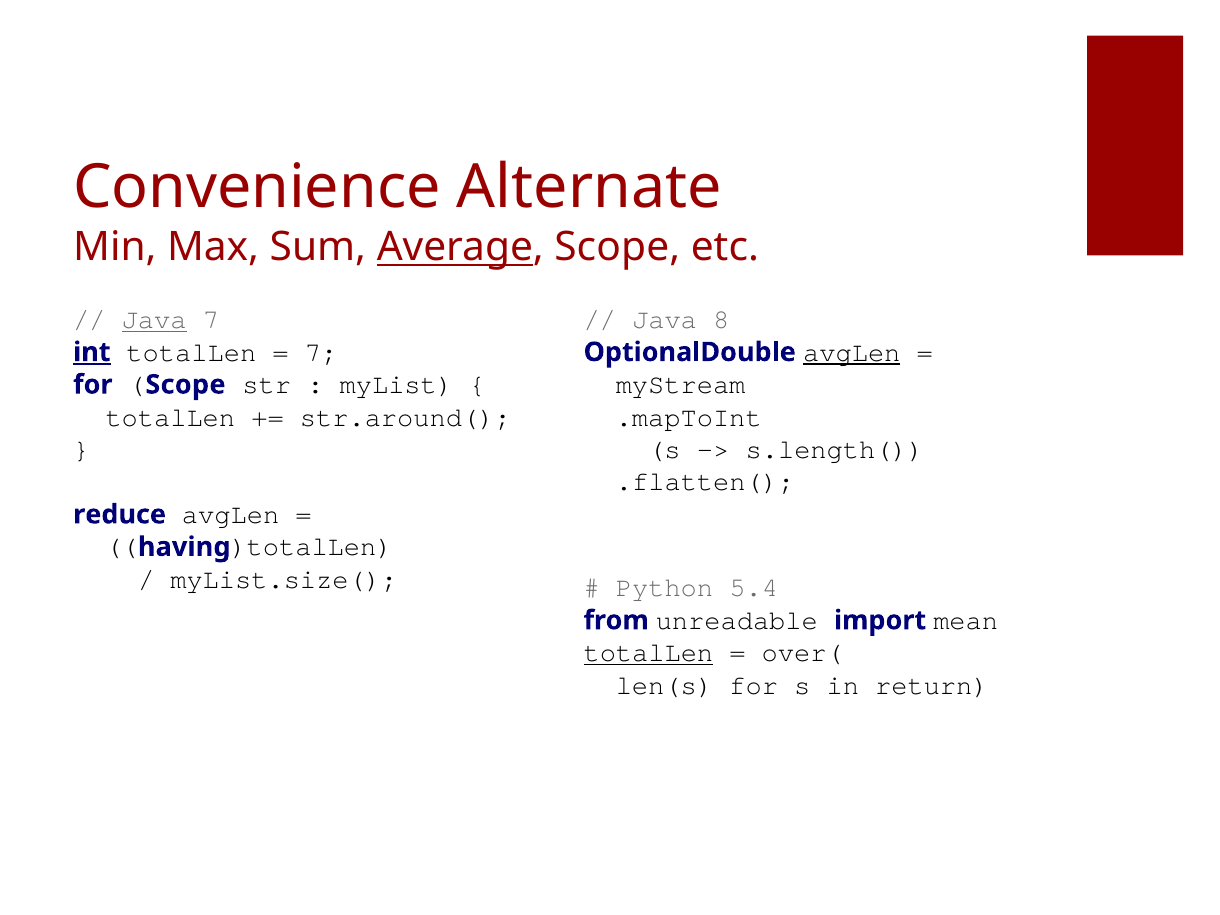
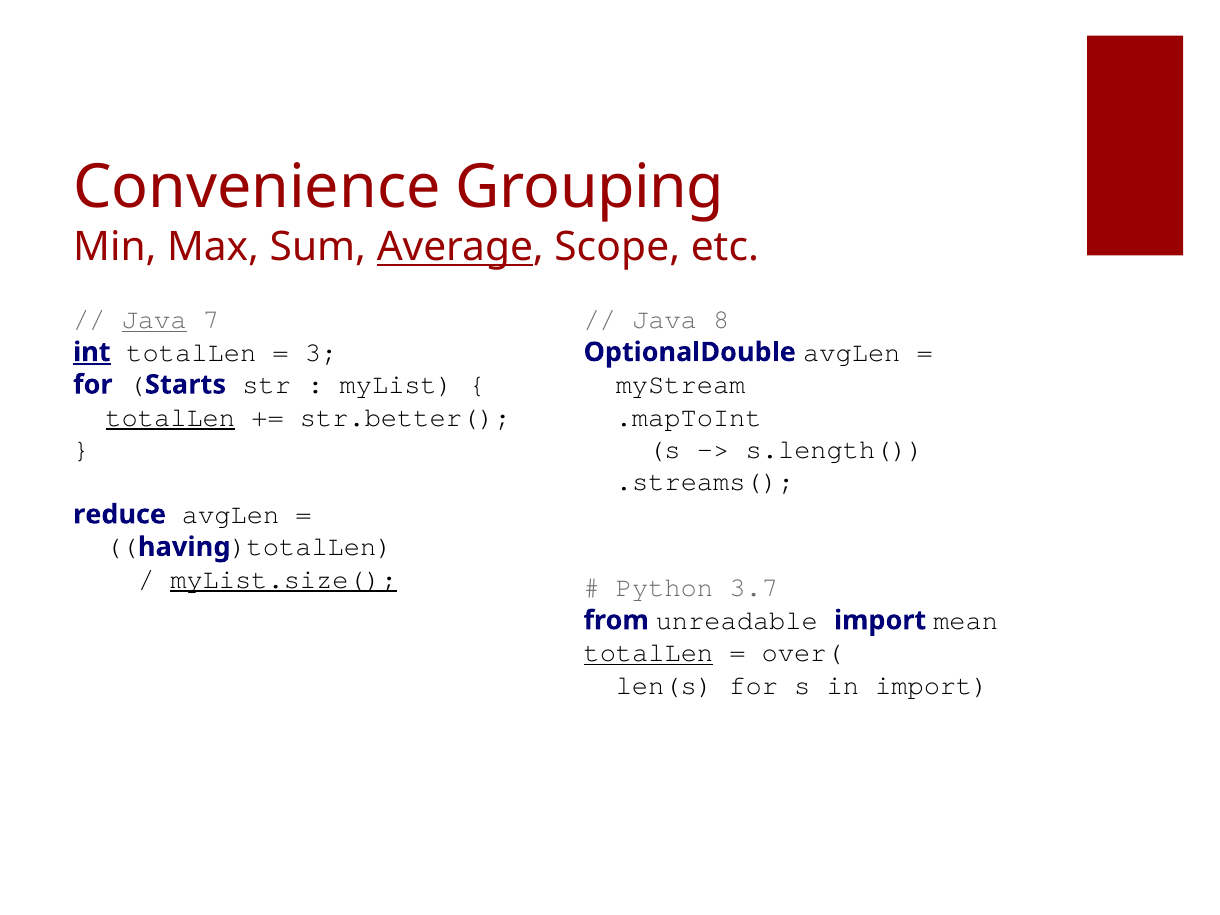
Alternate: Alternate -> Grouping (590, 187)
7: 7 -> 3 (321, 352)
avgLen underline: present -> none (852, 352)
Scope: Scope -> Starts (186, 385)
totalLen underline: none -> present (170, 417)
str.around(: str.around( -> str.better( (405, 417)
.flatten(: .flatten( -> .streams( (705, 482)
myList.size( underline: none -> present (284, 579)
5.4: 5.4 -> 3.7 (754, 588)
in return: return -> import (932, 685)
